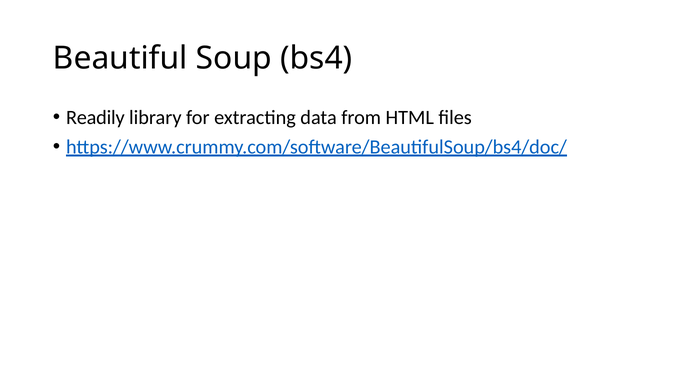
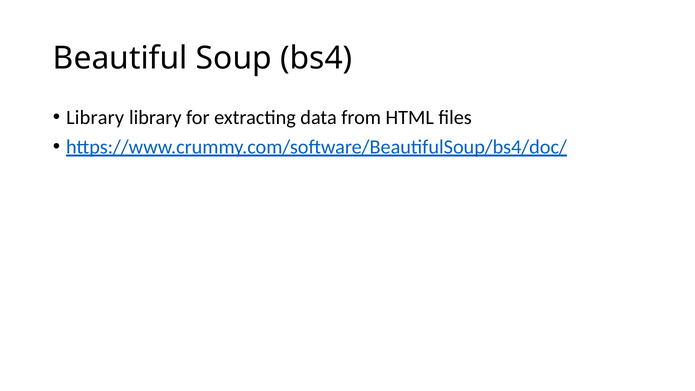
Readily: Readily -> Library (95, 118)
